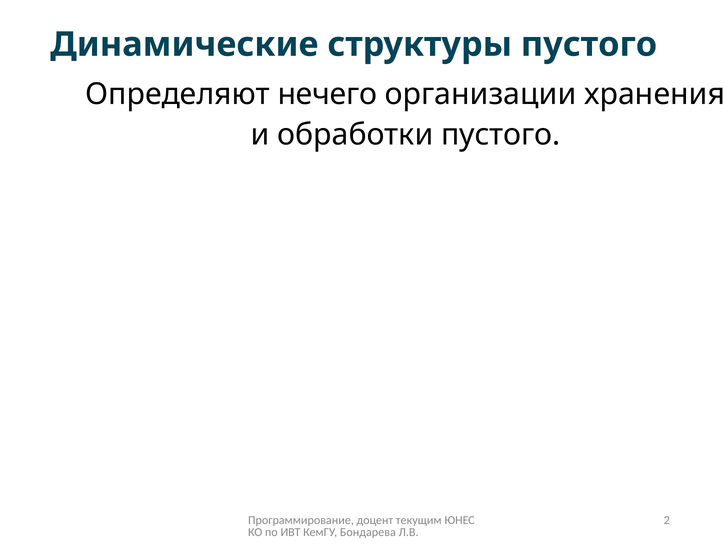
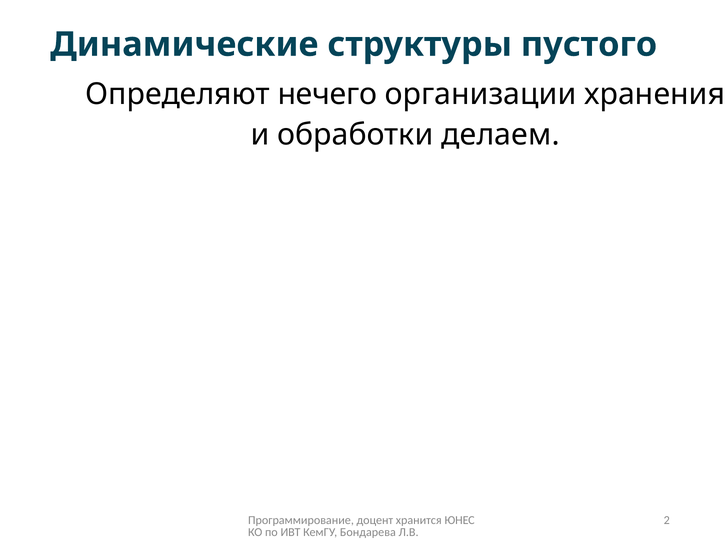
обработки пустого: пустого -> делаем (501, 135)
текущим: текущим -> хранится (419, 521)
